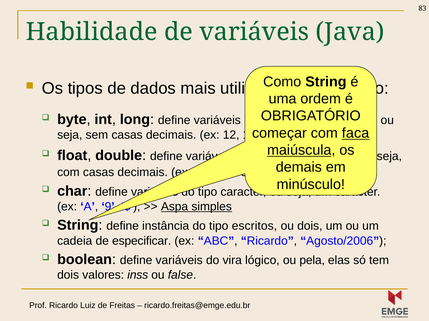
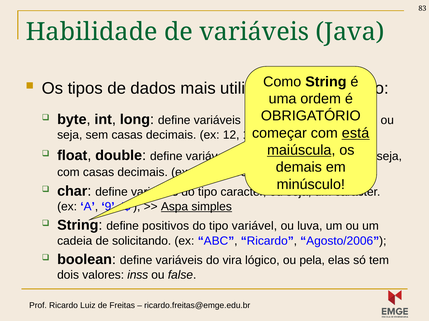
faca: faca -> está (356, 133)
instância: instância -> positivos (166, 227)
escritos: escritos -> variável (254, 227)
ou dois: dois -> luva (310, 227)
especificar: especificar -> solicitando (142, 241)
